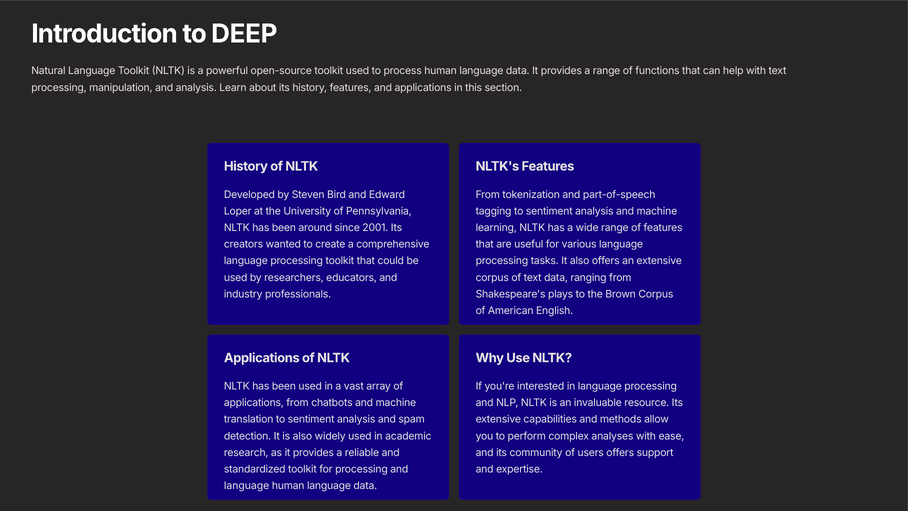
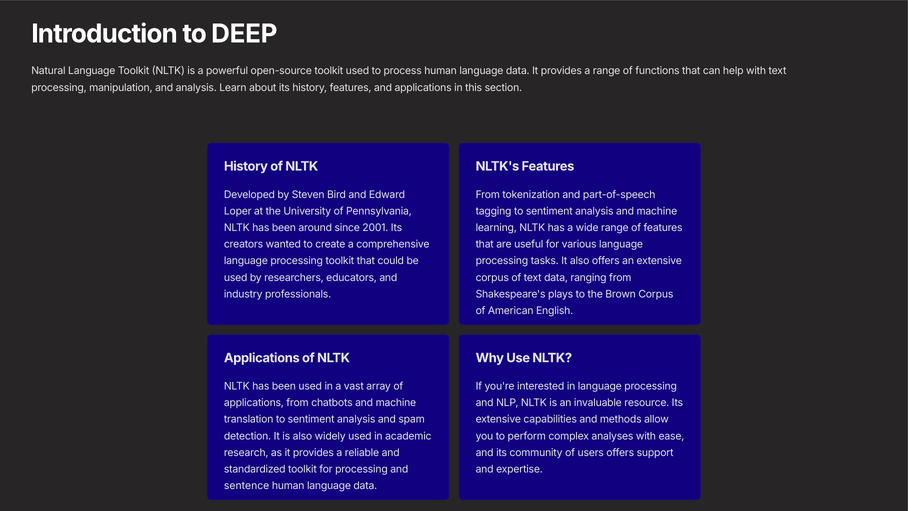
language: language -> sentence (247, 486)
